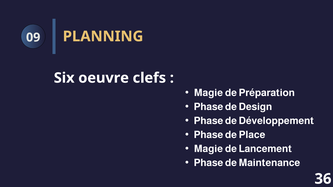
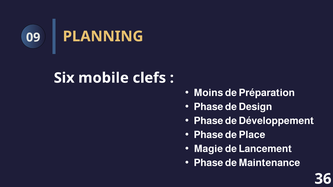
oeuvre: oeuvre -> mobile (104, 78)
Magie: Magie -> Moins (208, 93)
